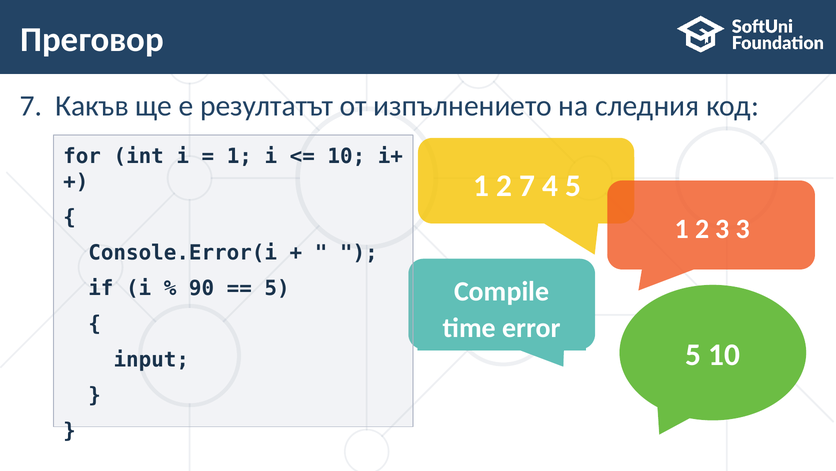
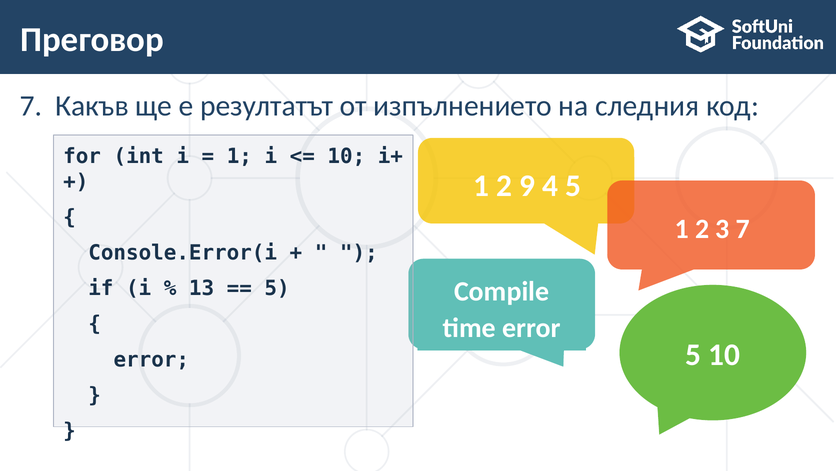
2 7: 7 -> 9 (527, 186)
3 3: 3 -> 7 (743, 229)
90: 90 -> 13 (202, 288)
input: input -> error (151, 359)
